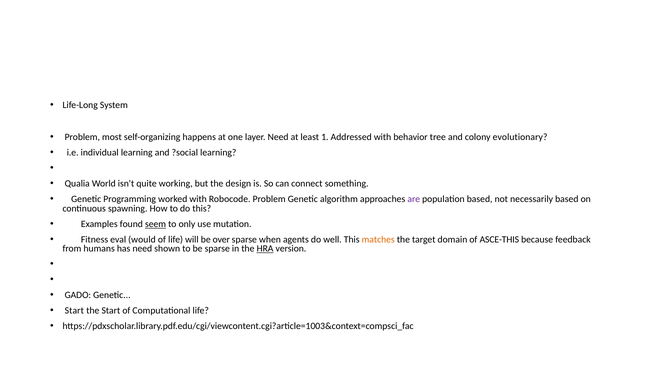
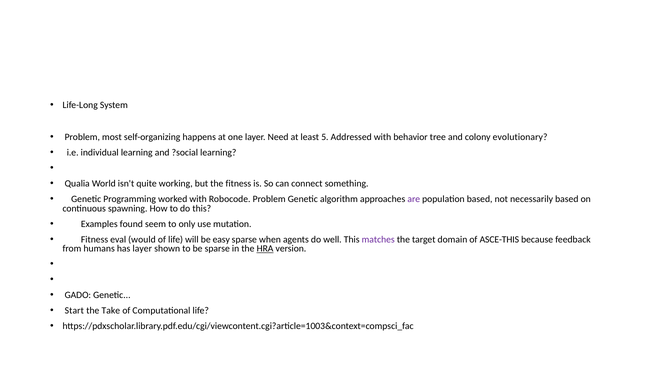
1: 1 -> 5 (325, 137)
the design: design -> fitness (238, 184)
seem underline: present -> none (156, 224)
over: over -> easy (221, 240)
matches colour: orange -> purple (378, 240)
has need: need -> layer (142, 249)
the Start: Start -> Take (111, 311)
